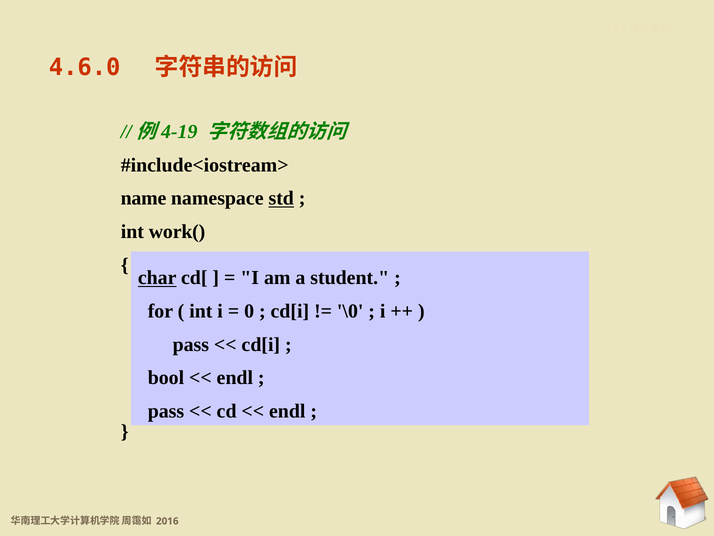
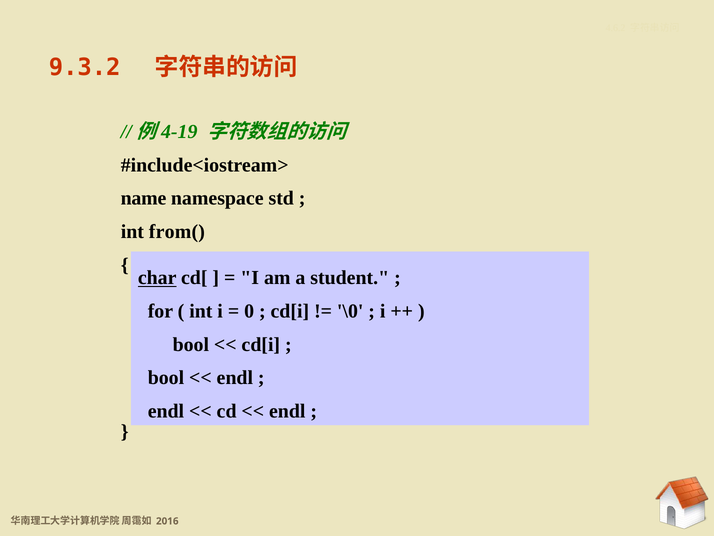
4.6.0: 4.6.0 -> 9.3.2 (85, 67)
std underline: present -> none (281, 198)
work(: work( -> from( (177, 231)
pass: pass -> bool (191, 344)
pass: pass -> endl (166, 411)
